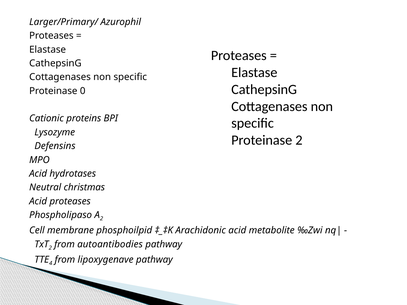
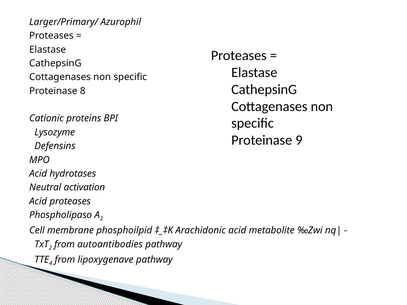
0: 0 -> 8 (83, 91)
Proteinase 2: 2 -> 9 (299, 140)
christmas: christmas -> activation (84, 188)
